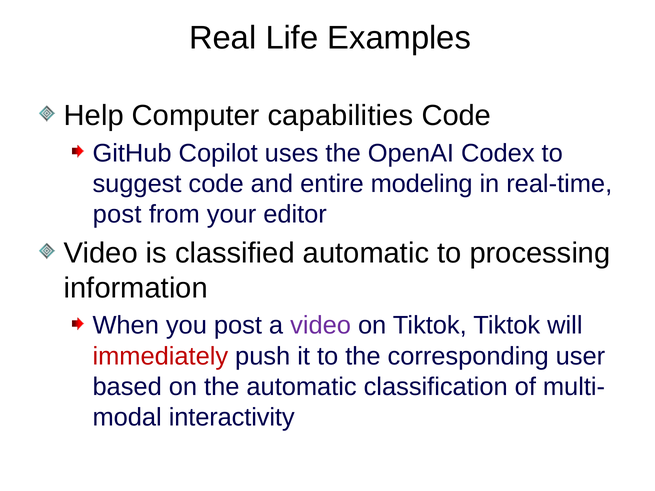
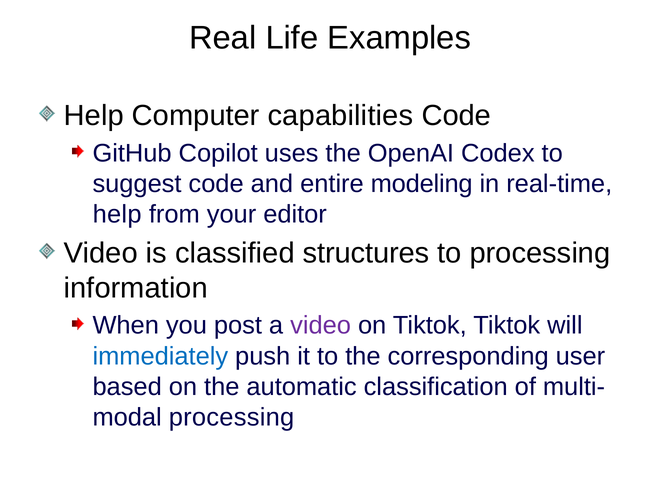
post: post -> help (117, 214)
classified automatic: automatic -> structures (366, 253)
immediately colour: red -> blue (160, 356)
interactivity: interactivity -> processing (232, 417)
